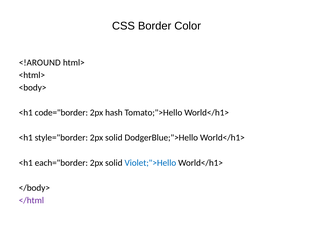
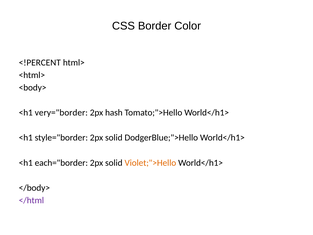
<!AROUND: <!AROUND -> <!PERCENT (40, 62)
code="border: code="border -> very="border (61, 113)
Violet;">Hello colour: blue -> orange (150, 163)
